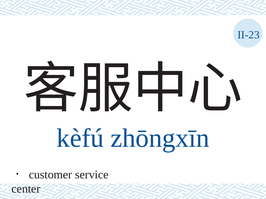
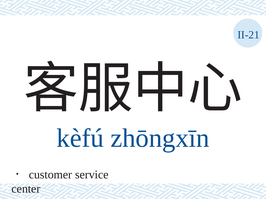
II-23: II-23 -> II-21 (249, 35)
